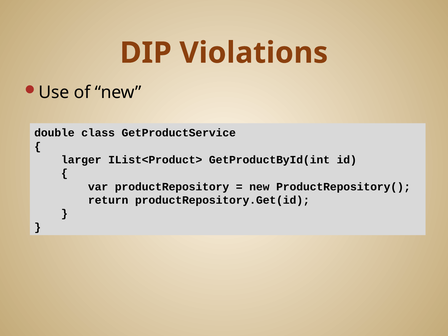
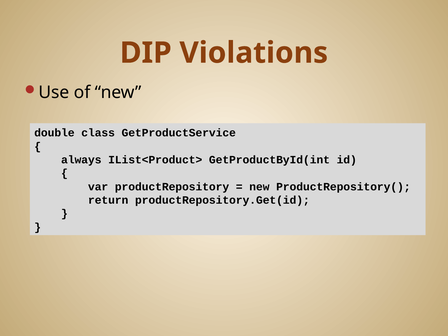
larger: larger -> always (81, 160)
